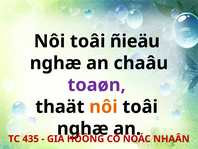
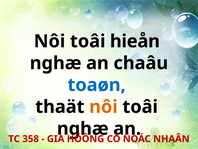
ñieäu: ñieäu -> hieån (135, 41)
toaøn colour: purple -> blue (97, 85)
435: 435 -> 358 (31, 138)
